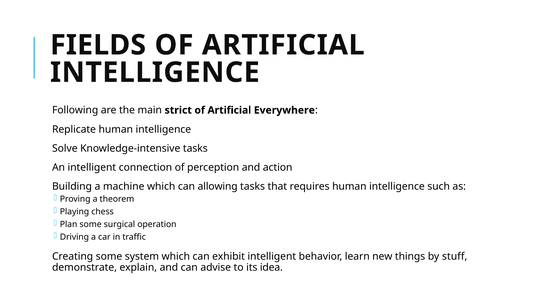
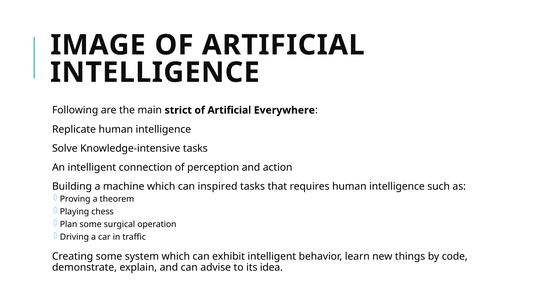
FIELDS: FIELDS -> IMAGE (98, 45)
allowing: allowing -> inspired (218, 186)
stuff: stuff -> code (455, 256)
